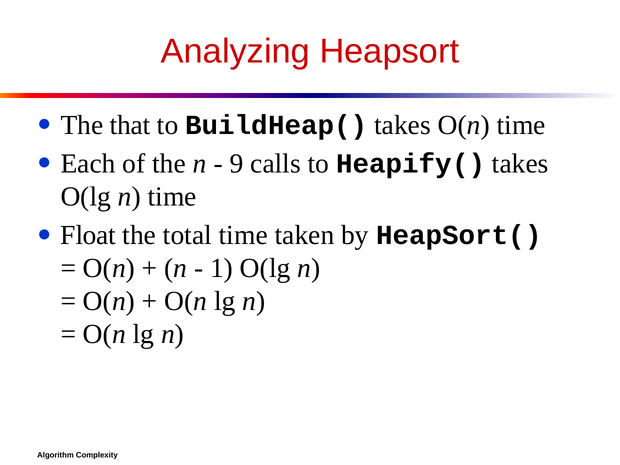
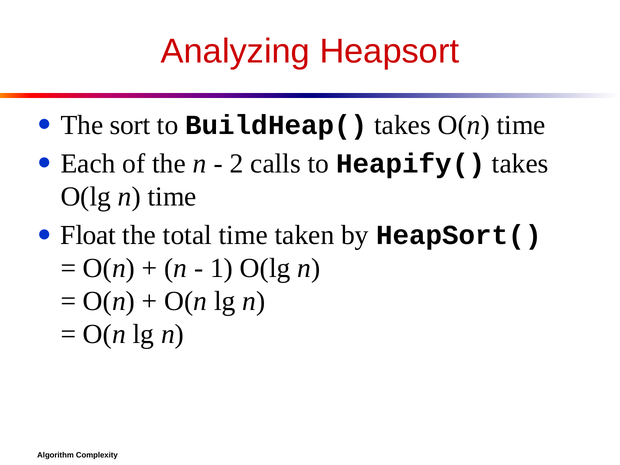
that: that -> sort (130, 125)
9: 9 -> 2 (237, 164)
